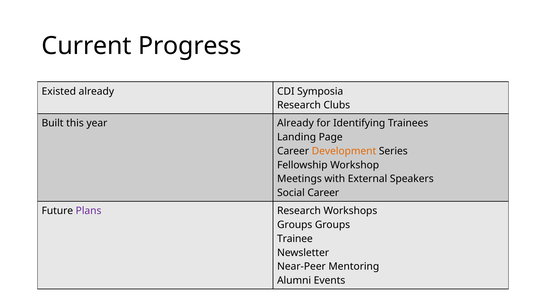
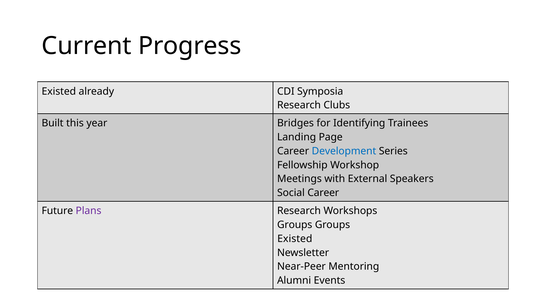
year Already: Already -> Bridges (295, 123)
Development colour: orange -> blue (344, 151)
Trainee: Trainee -> Existed (295, 239)
